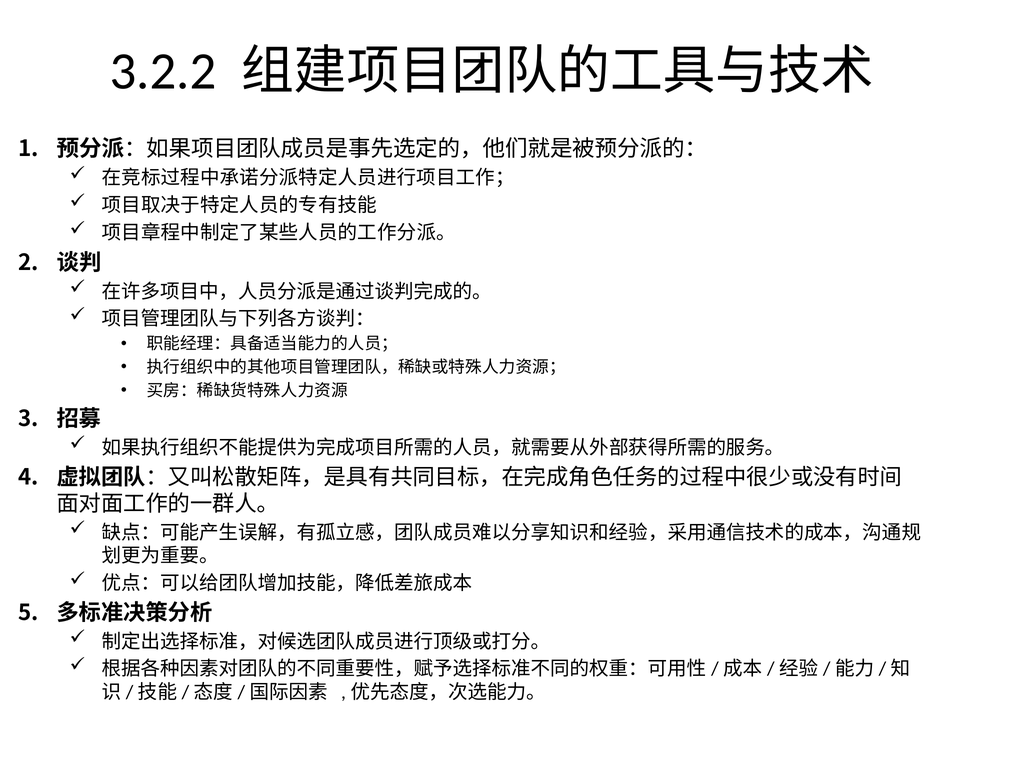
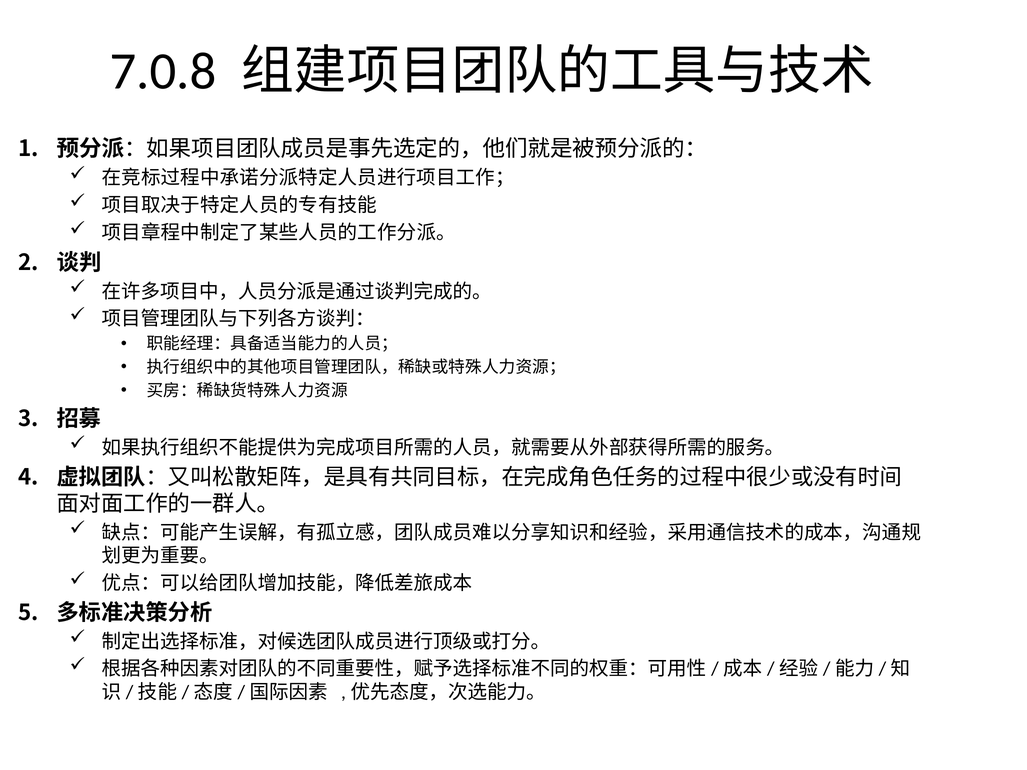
3.2.2: 3.2.2 -> 7.0.8 (163, 71)
